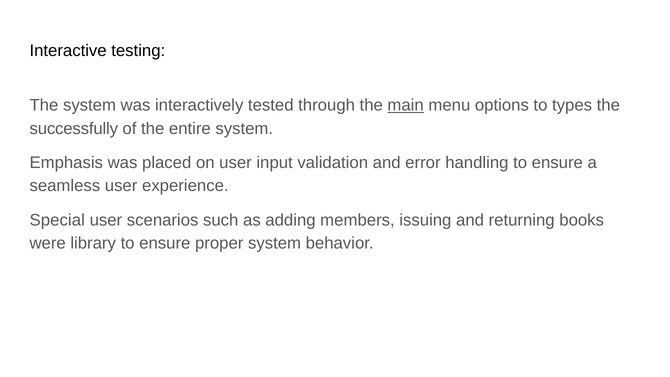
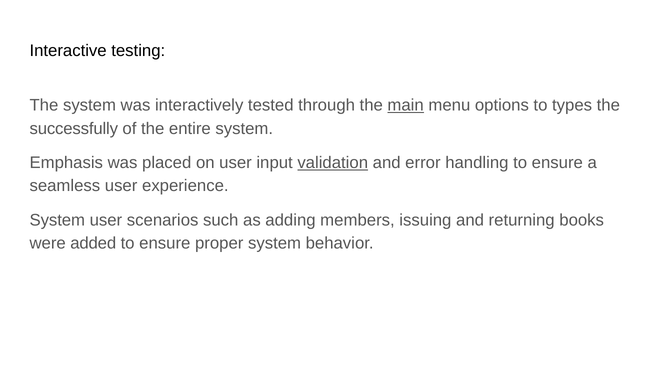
validation underline: none -> present (333, 163)
Special: Special -> System (57, 220)
library: library -> added (93, 243)
